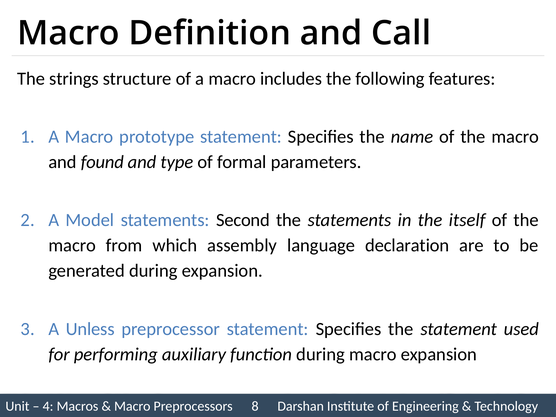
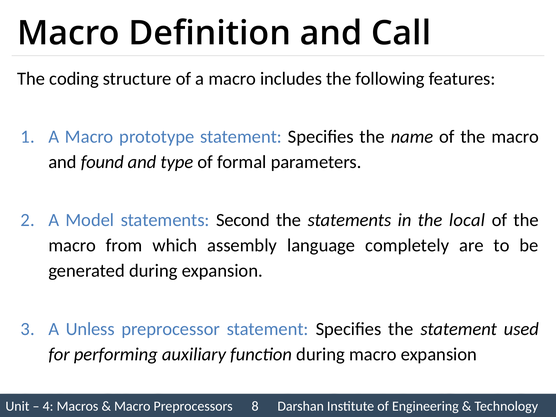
strings: strings -> coding (74, 79)
itself: itself -> local (467, 220)
declaration: declaration -> completely (407, 245)
